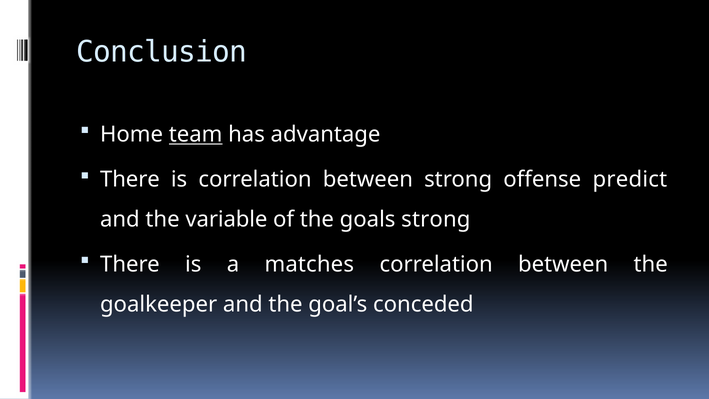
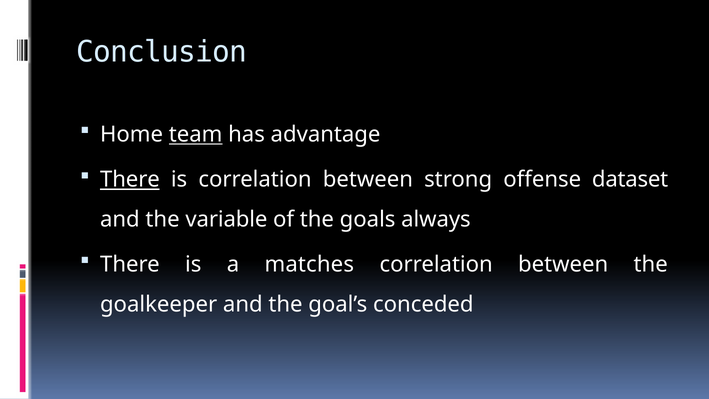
There underline: none -> present (130, 180)
predict: predict -> dataset (630, 180)
goals strong: strong -> always (436, 219)
